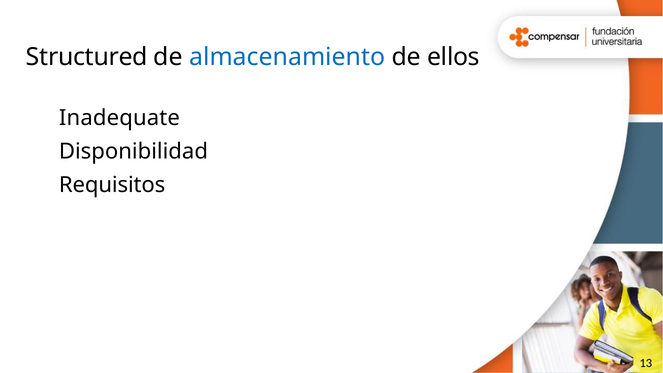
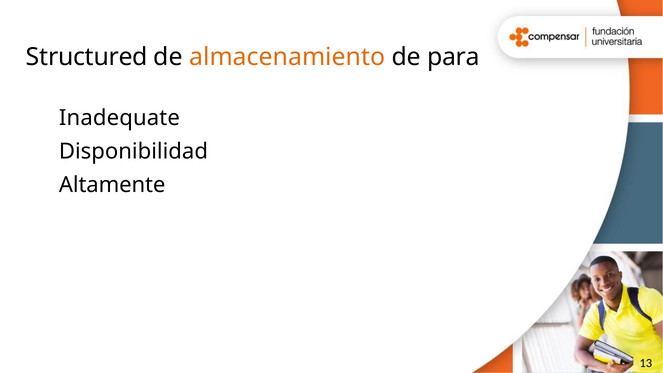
almacenamiento colour: blue -> orange (287, 57)
ellos: ellos -> para (453, 57)
Requisitos: Requisitos -> Altamente (112, 185)
